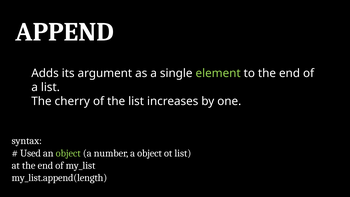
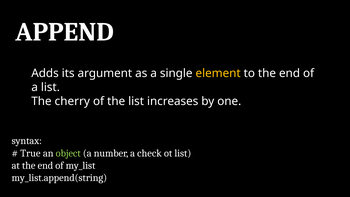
element colour: light green -> yellow (218, 73)
Used: Used -> True (30, 153)
a object: object -> check (149, 153)
my_list.append(length: my_list.append(length -> my_list.append(string (59, 178)
